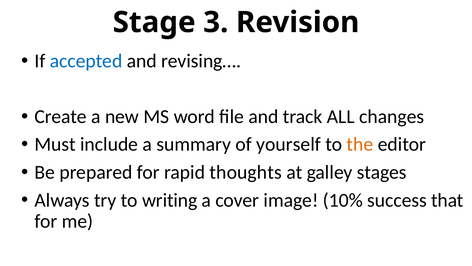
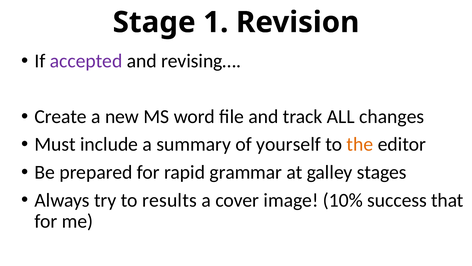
3: 3 -> 1 (216, 22)
accepted colour: blue -> purple (86, 61)
thoughts: thoughts -> grammar (246, 172)
writing: writing -> results (170, 200)
